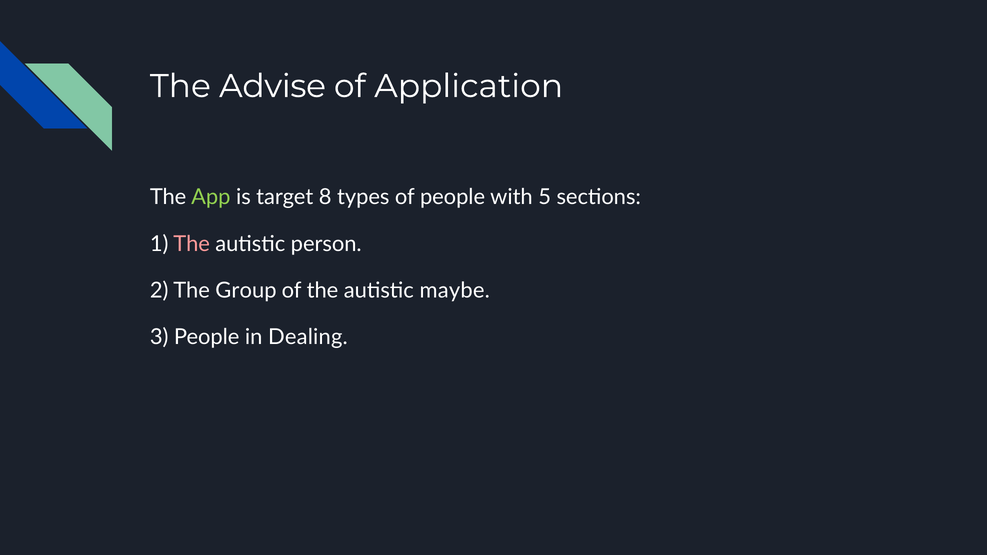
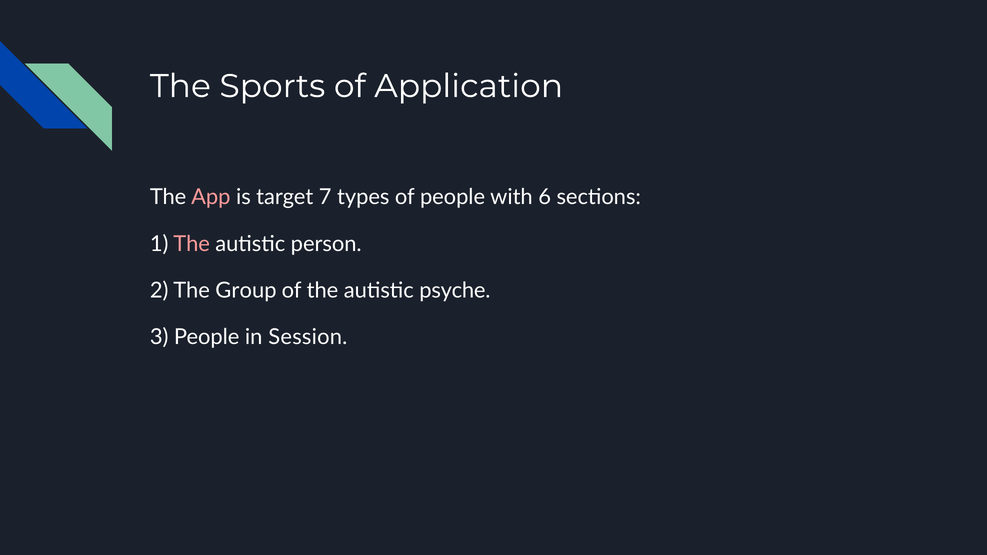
Advise: Advise -> Sports (272, 86)
App colour: light green -> pink (211, 197)
8: 8 -> 7 (325, 197)
5: 5 -> 6 (545, 197)
maybe: maybe -> psyche (455, 290)
Dealing: Dealing -> Session (308, 337)
